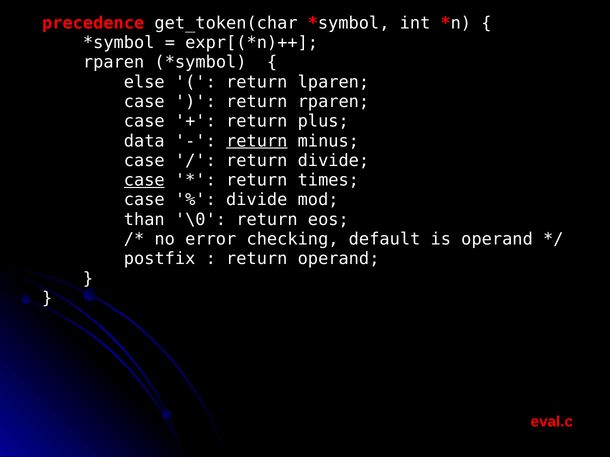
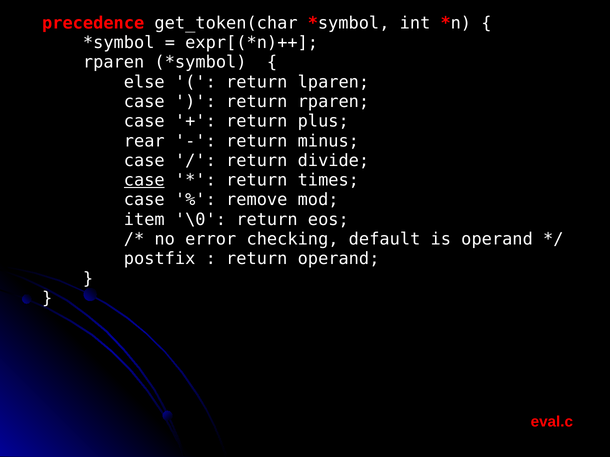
data: data -> rear (144, 141)
return underline: present -> none (257, 141)
divide: divide -> remove (257, 200)
than: than -> item (144, 220)
